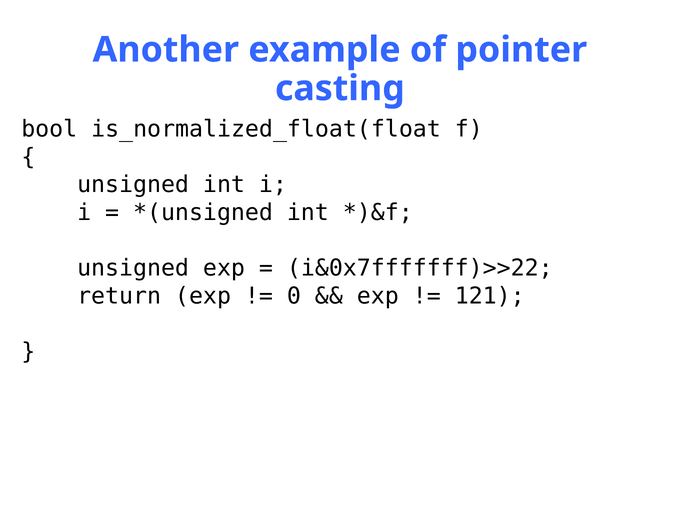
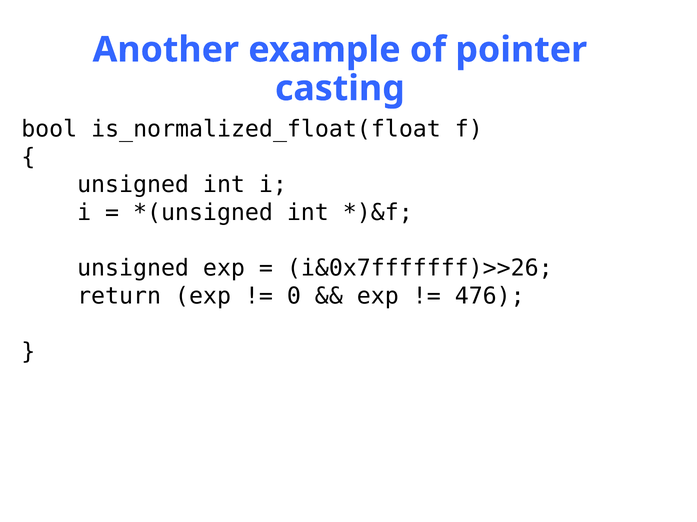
i&0x7fffffff)>>22: i&0x7fffffff)>>22 -> i&0x7fffffff)>>26 (420, 269)
121: 121 -> 476 (490, 297)
